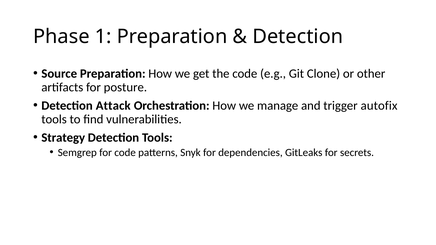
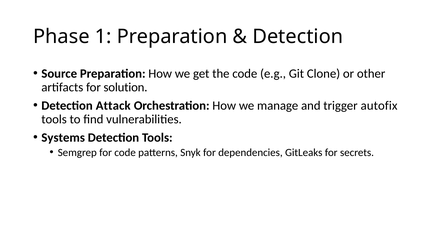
posture: posture -> solution (126, 87)
Strategy: Strategy -> Systems (63, 138)
